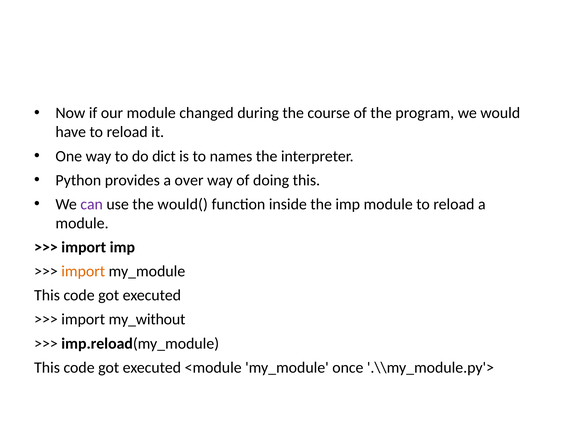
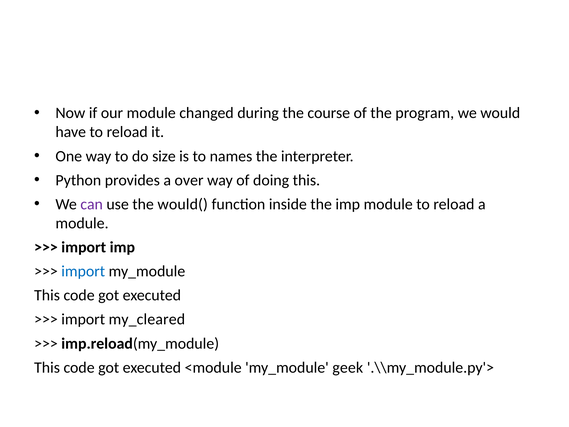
dict: dict -> size (164, 156)
import colour: orange -> blue (83, 271)
my_without: my_without -> my_cleared (147, 319)
once: once -> geek (348, 367)
